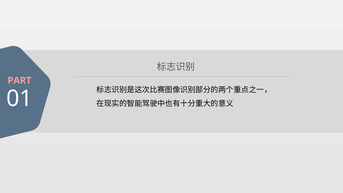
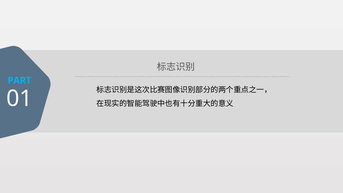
PART colour: pink -> light blue (19, 80)
